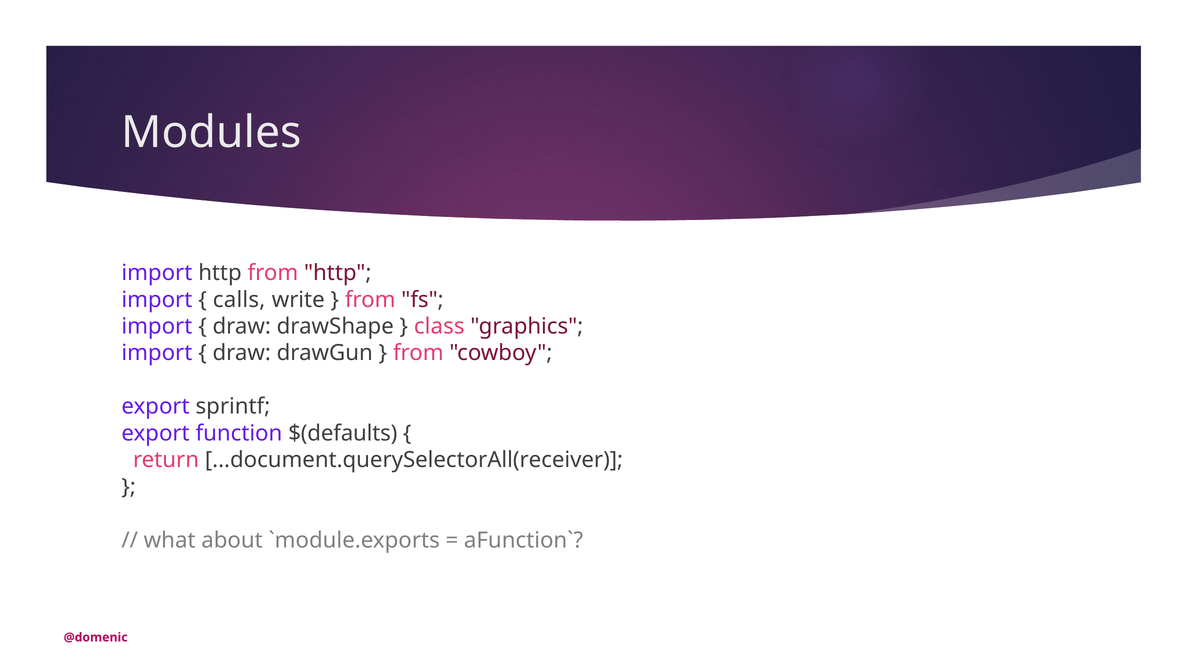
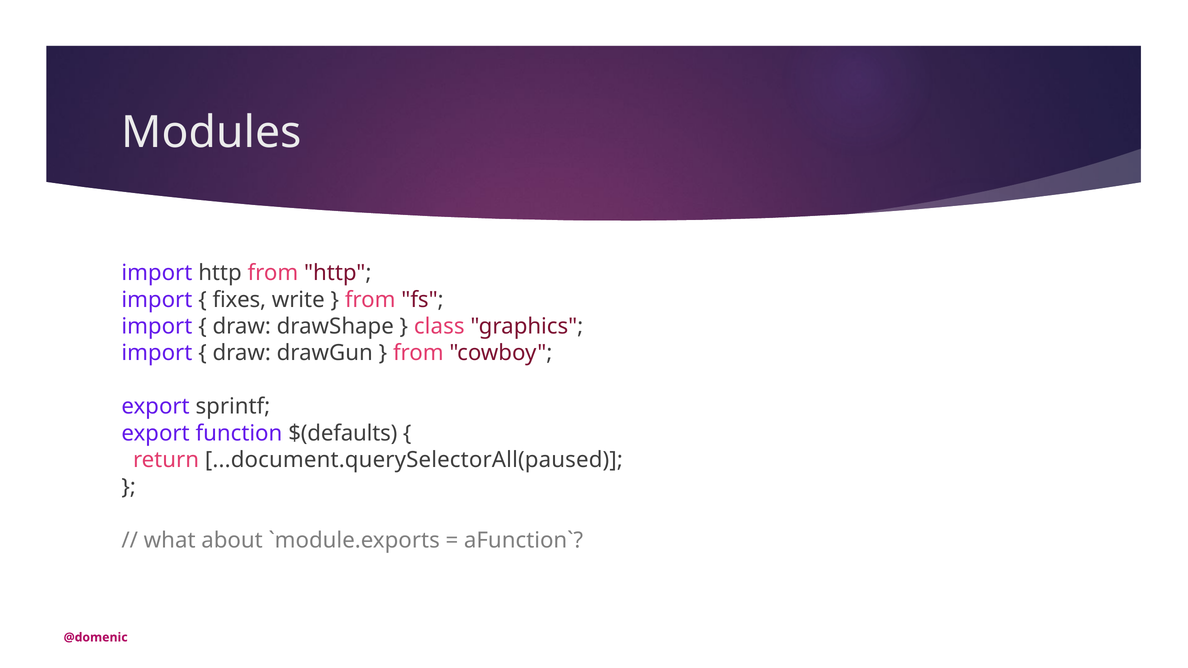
calls: calls -> fixes (239, 300)
...document.querySelectorAll(receiver: ...document.querySelectorAll(receiver -> ...document.querySelectorAll(paused (414, 460)
